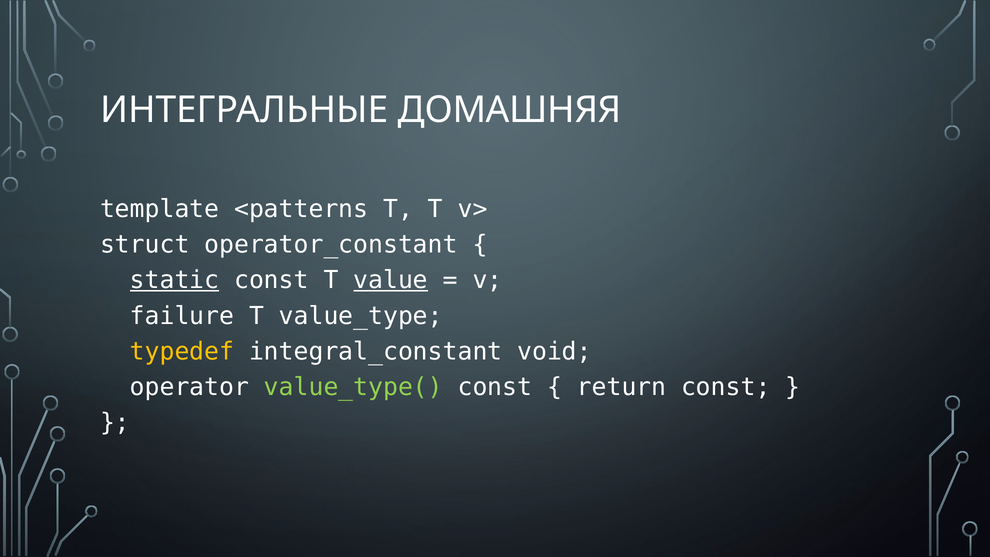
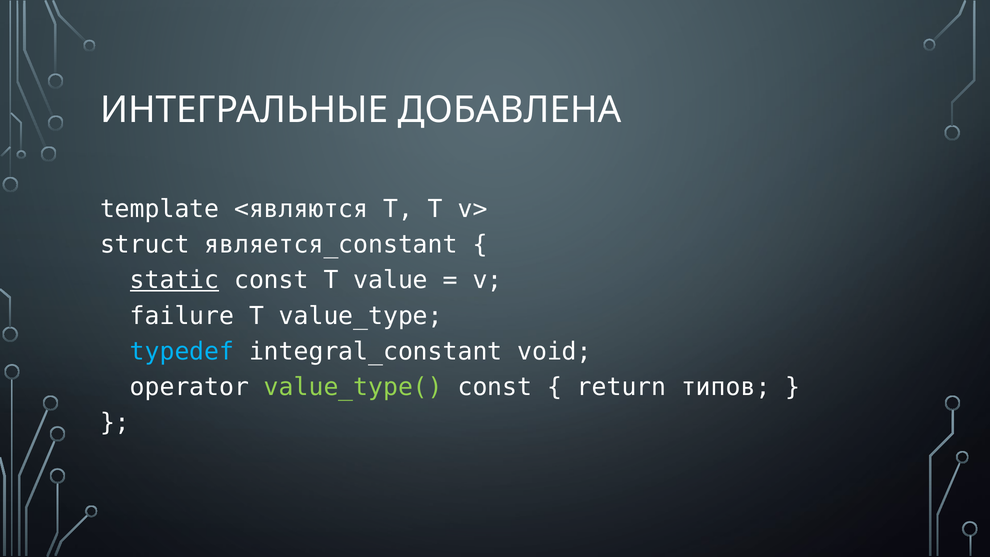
ДОМАШНЯЯ: ДОМАШНЯЯ -> ДОБАВЛЕНА (510, 110)
<patterns: <patterns -> <являются (301, 209)
operator_constant: operator_constant -> является_constant (331, 245)
value underline: present -> none (391, 280)
typedef colour: yellow -> light blue (182, 351)
return const: const -> типов (726, 387)
